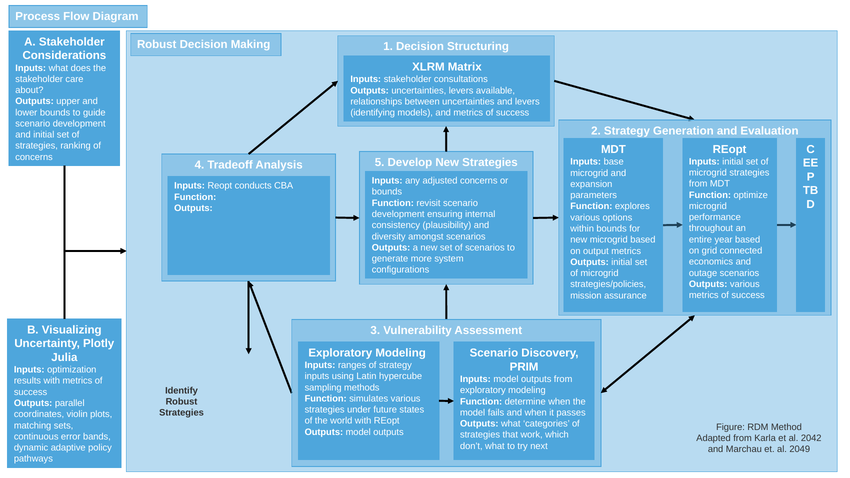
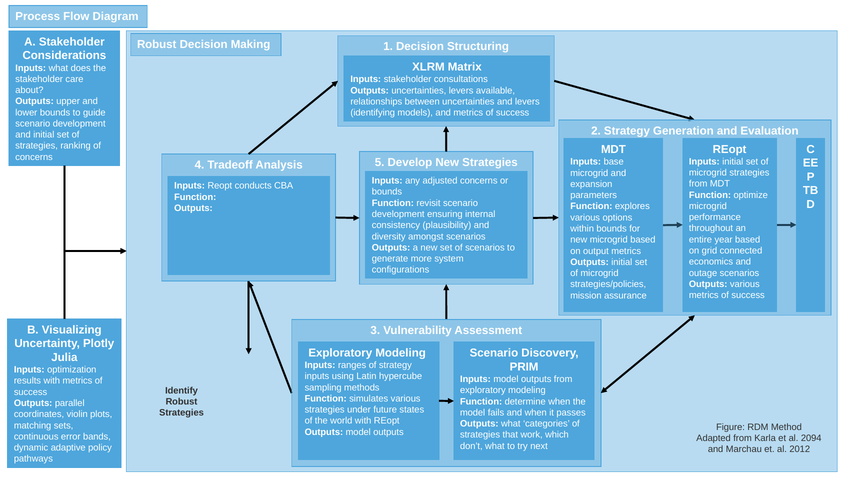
2042: 2042 -> 2094 (811, 438)
2049: 2049 -> 2012 (800, 450)
